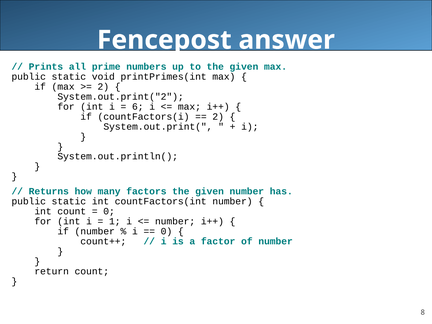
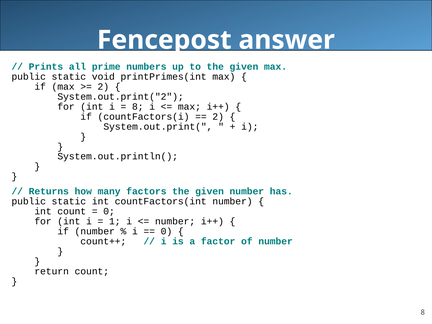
6: 6 -> 8 (138, 107)
